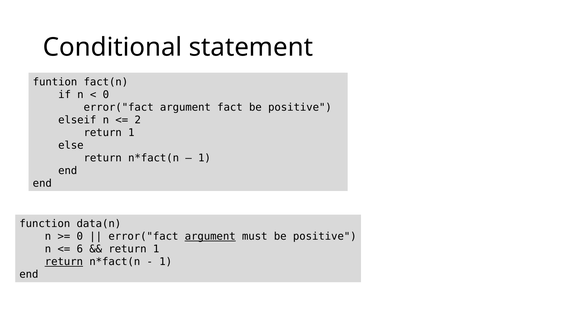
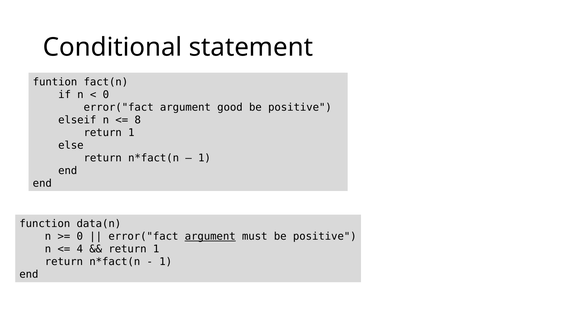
fact: fact -> good (230, 107)
2: 2 -> 8 (138, 120)
6: 6 -> 4 (80, 249)
return underline: present -> none (64, 262)
